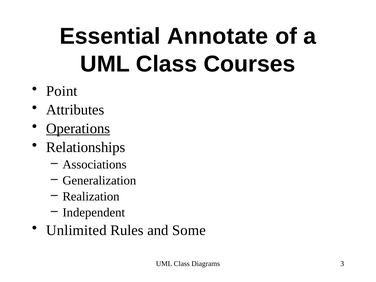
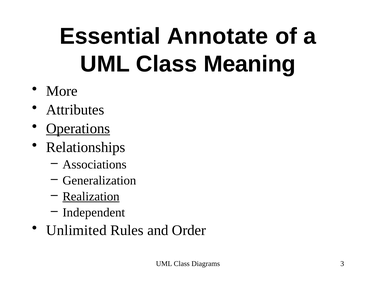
Courses: Courses -> Meaning (250, 64)
Point: Point -> More (62, 91)
Realization underline: none -> present (91, 197)
Some: Some -> Order (189, 230)
